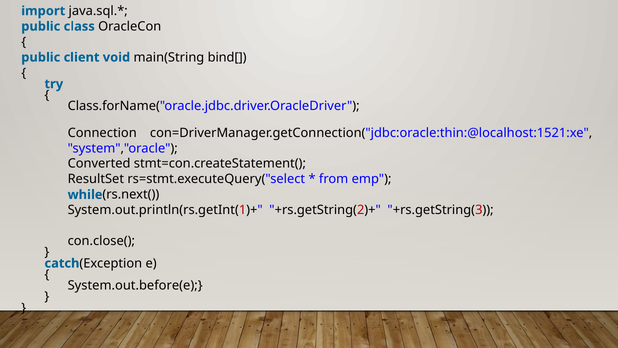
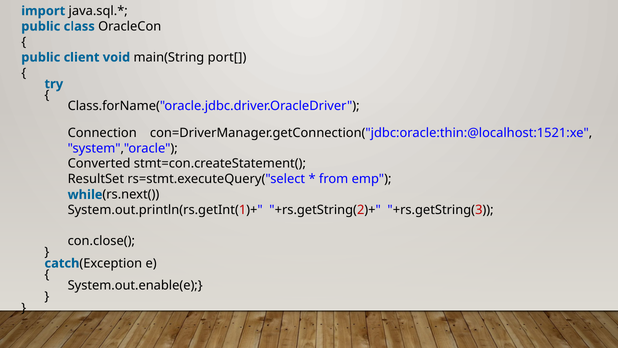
bind[: bind[ -> port[ (227, 57)
System.out.before(e: System.out.before(e -> System.out.enable(e (135, 285)
